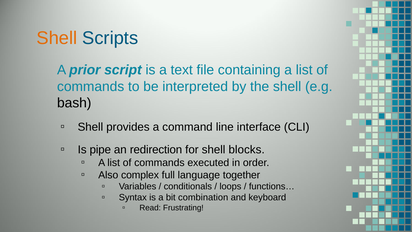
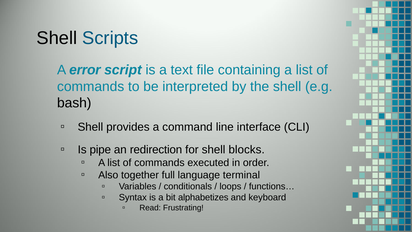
Shell colour: orange -> black (57, 38)
prior: prior -> error (85, 70)
complex: complex -> together (140, 175)
together: together -> terminal (241, 175)
combination: combination -> alphabetizes (203, 197)
